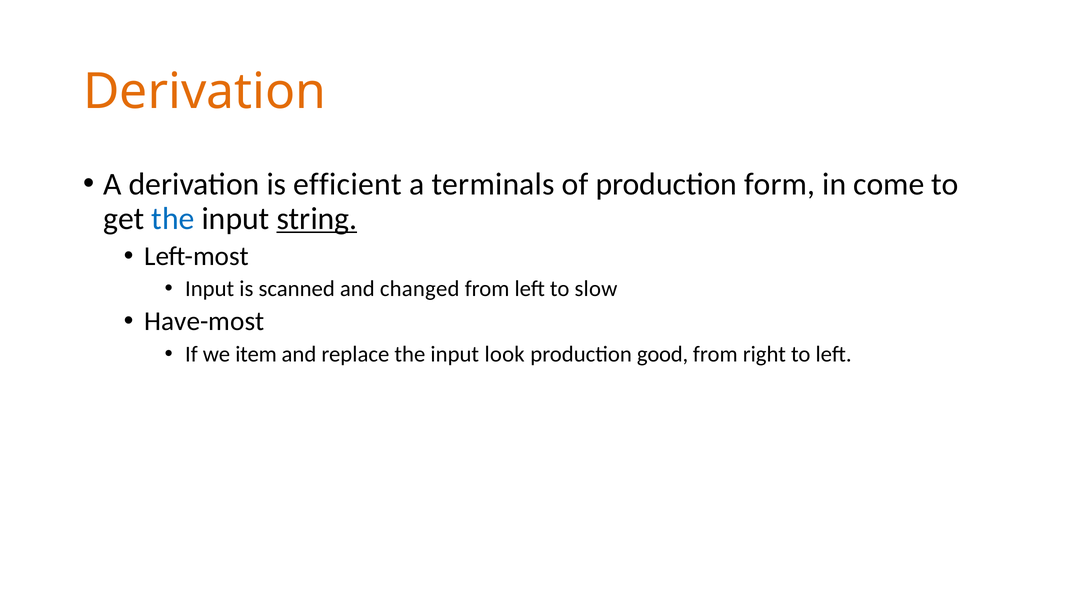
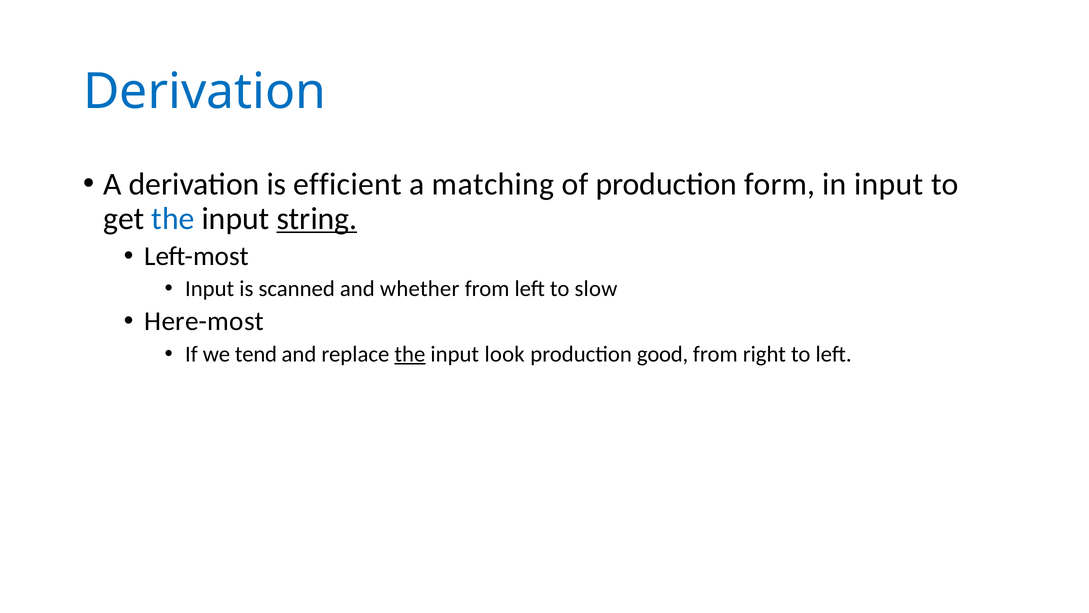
Derivation colour: orange -> blue (205, 91)
terminals: terminals -> matching (493, 184)
in come: come -> input (889, 184)
changed: changed -> whether (420, 289)
Have-most: Have-most -> Here-most (204, 321)
item: item -> tend (256, 354)
the underline: none -> present (410, 354)
